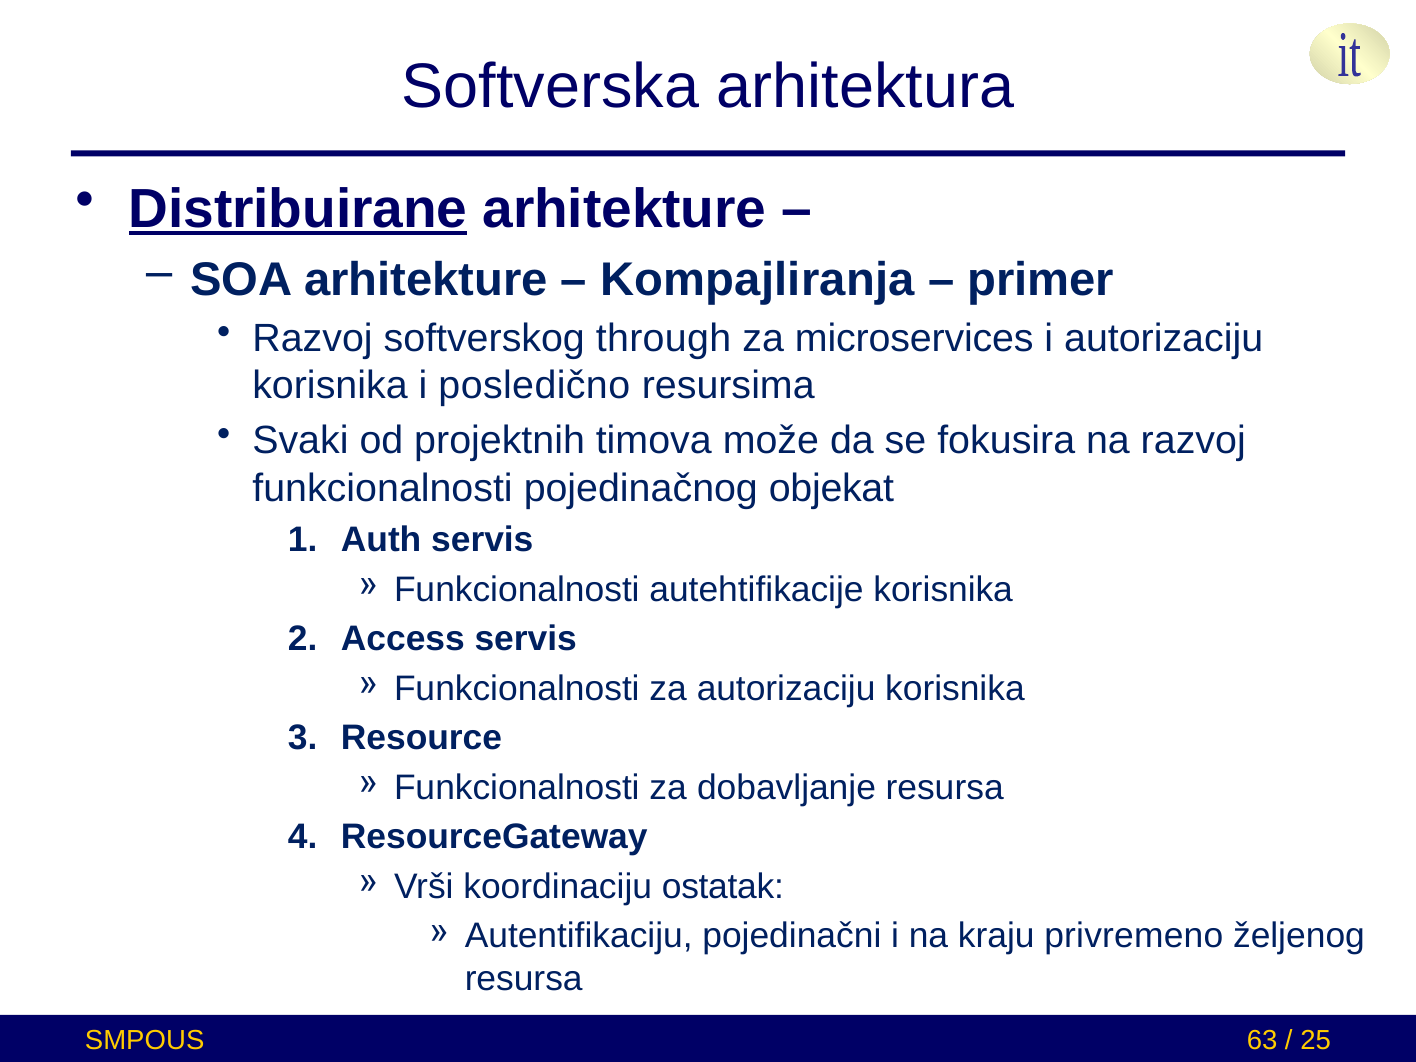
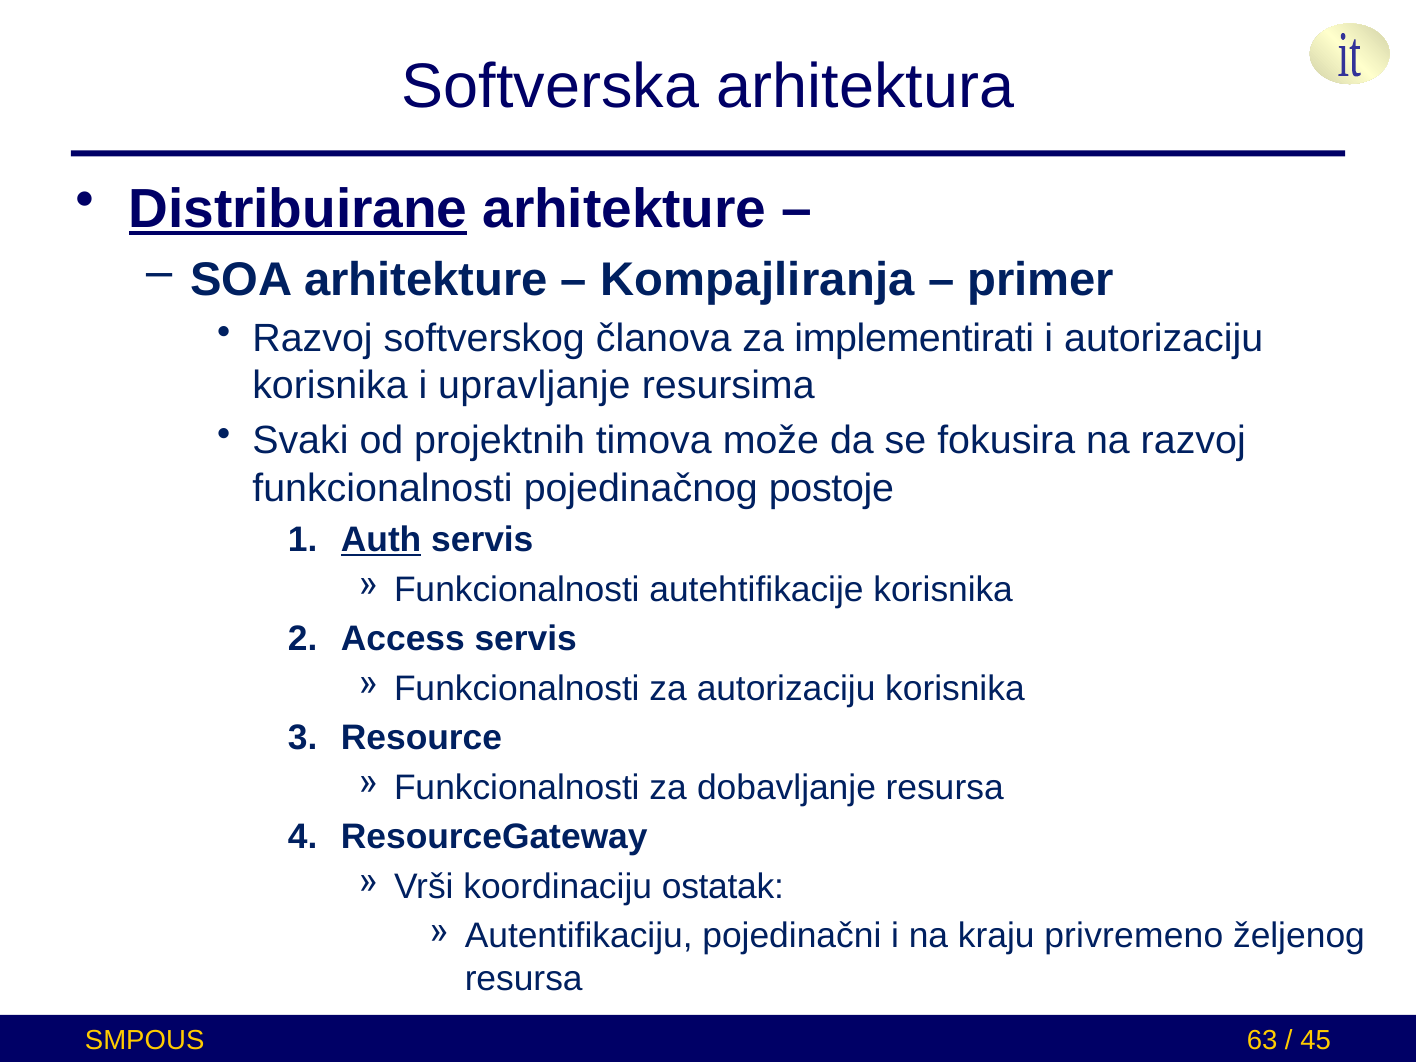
through: through -> članova (664, 339)
microservices: microservices -> implementirati (914, 339)
posledično: posledično -> upravljanje (534, 386)
objekat: objekat -> postoje (831, 488)
Auth underline: none -> present (381, 540)
25: 25 -> 45 (1316, 1040)
